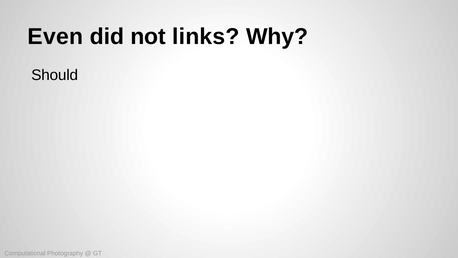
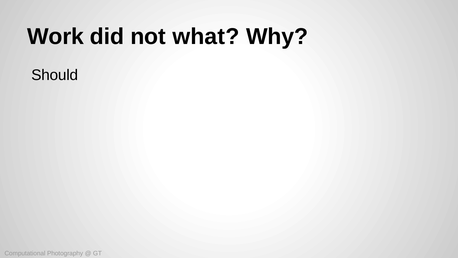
Even: Even -> Work (56, 37)
links: links -> what (206, 37)
